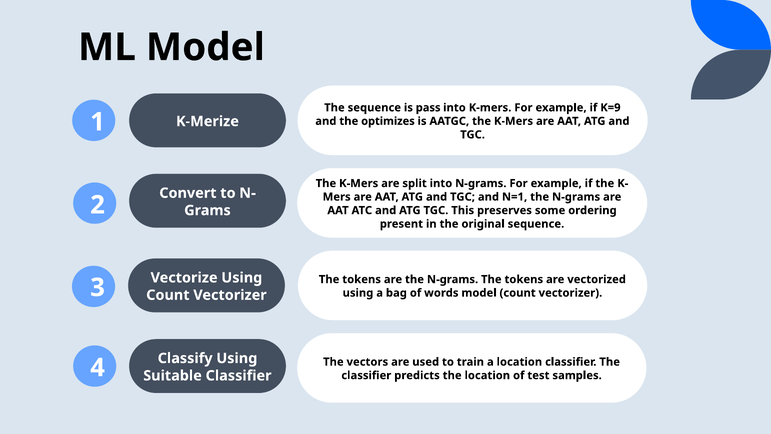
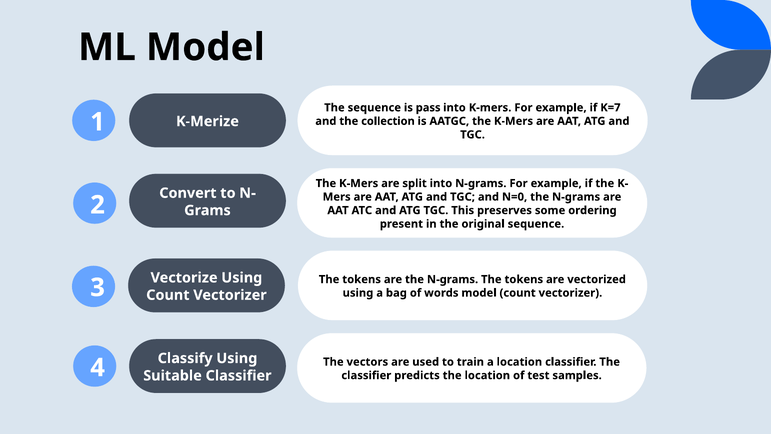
K=9: K=9 -> K=7 (610, 108)
optimizes: optimizes -> collection (388, 121)
N=1: N=1 -> N=0 (515, 197)
